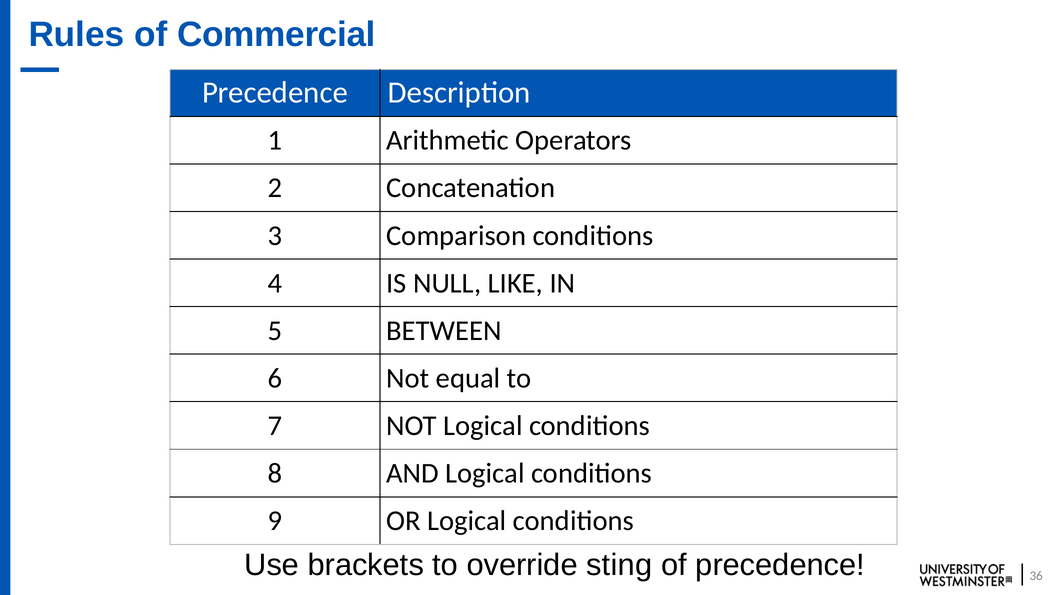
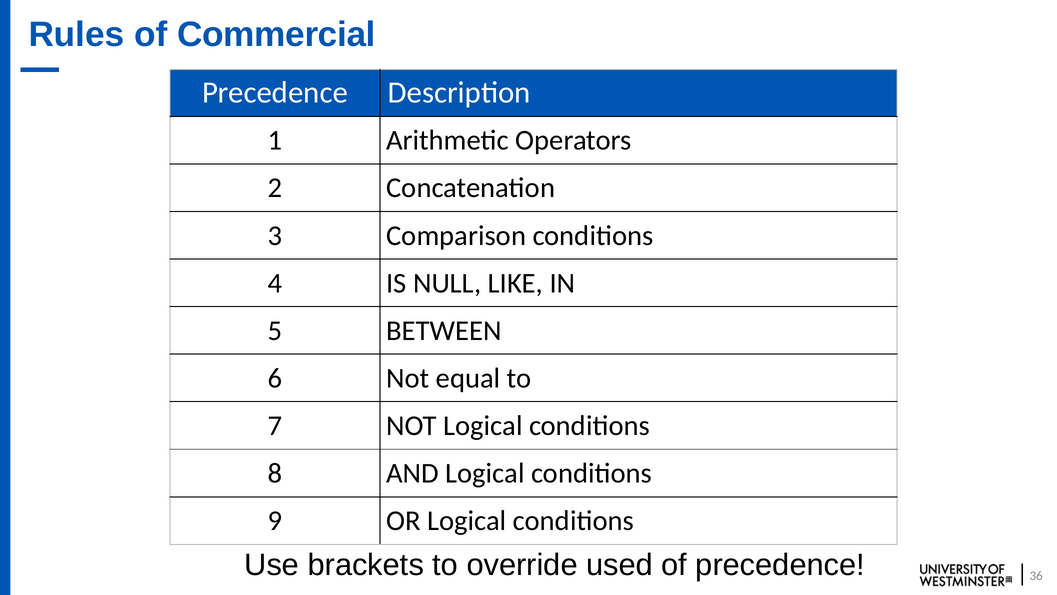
sting: sting -> used (620, 565)
